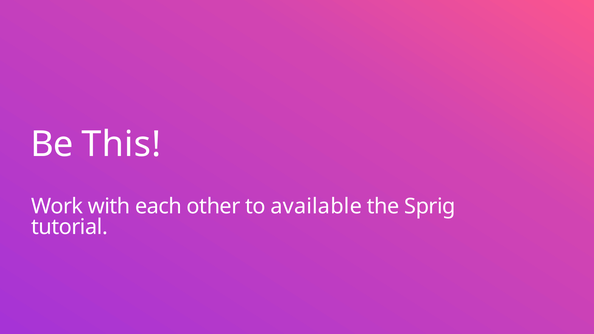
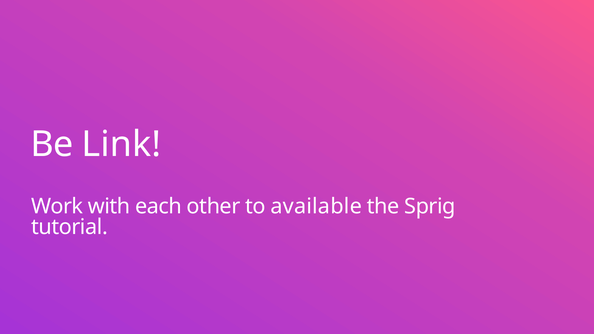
This: This -> Link (121, 144)
